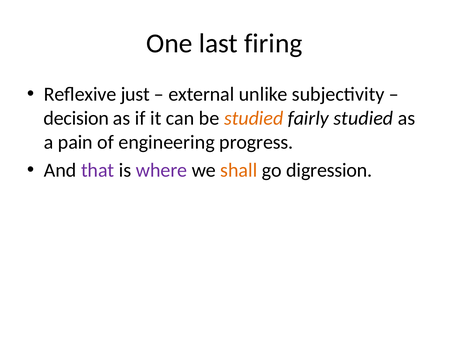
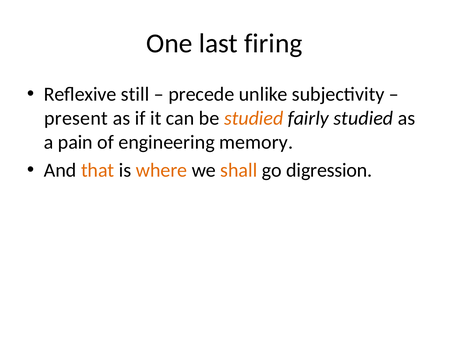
just: just -> still (135, 94)
external: external -> precede (201, 94)
decision: decision -> present (76, 118)
progress: progress -> memory (256, 142)
that colour: purple -> orange (98, 170)
where colour: purple -> orange (161, 170)
